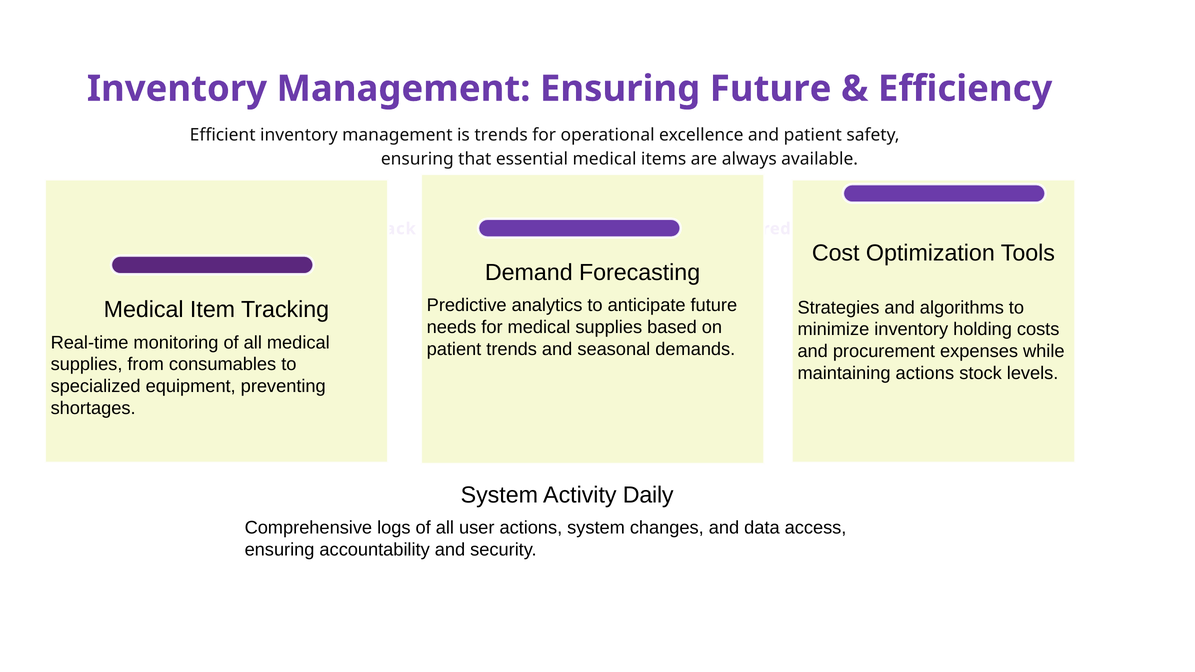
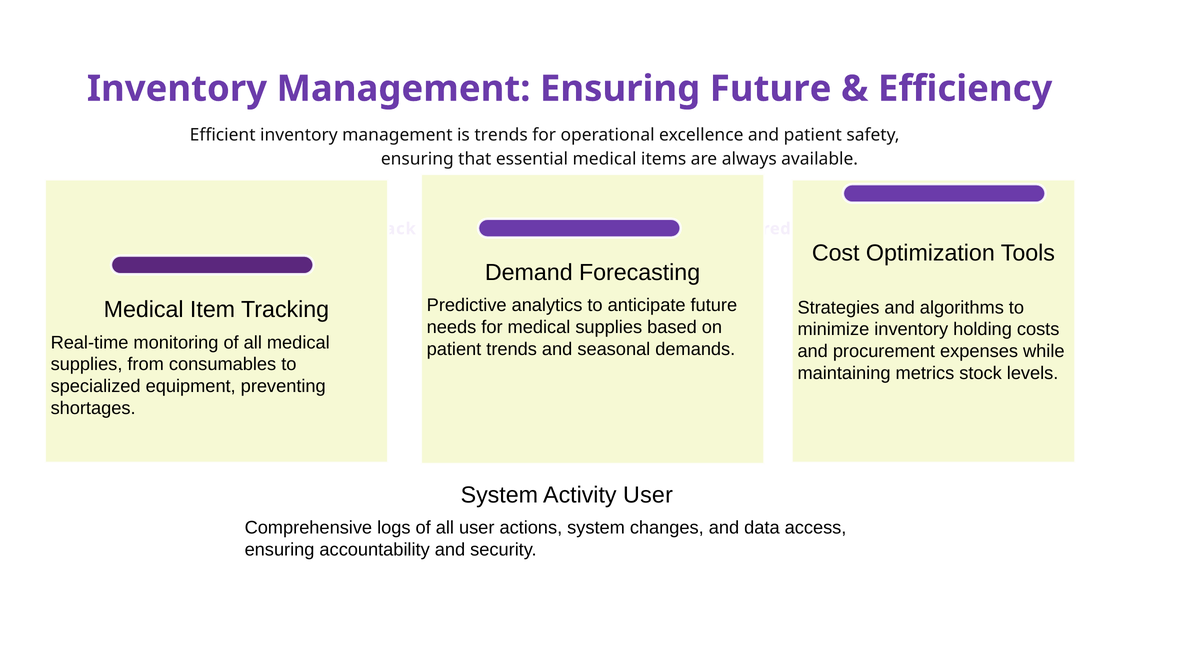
maintaining actions: actions -> metrics (925, 373)
Activity Daily: Daily -> User (648, 495)
